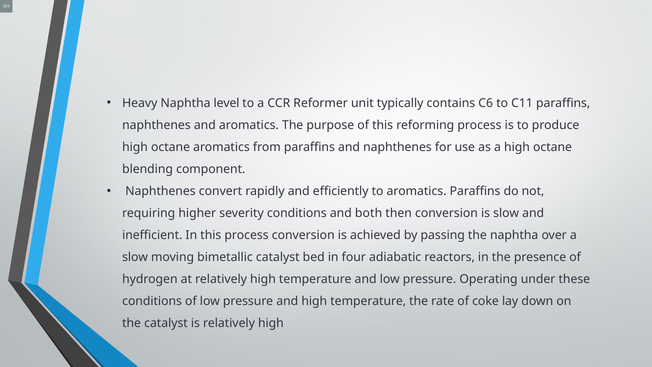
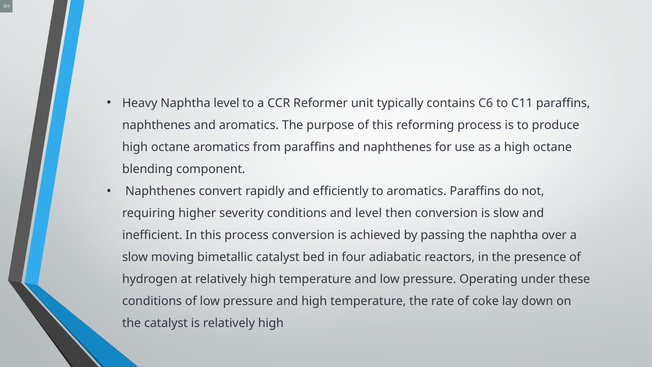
and both: both -> level (369, 213)
